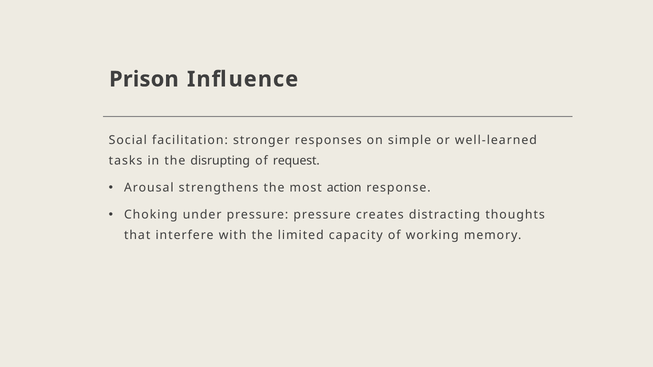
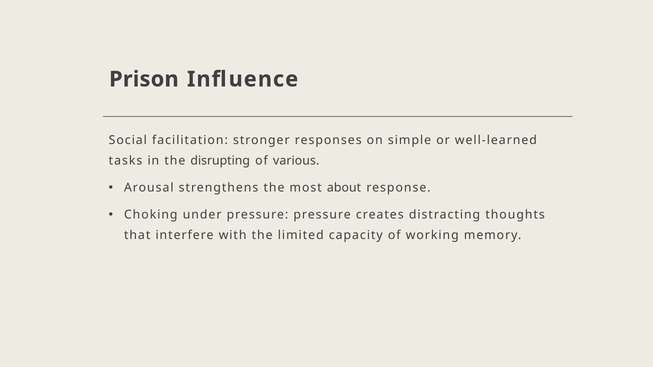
request: request -> various (296, 161)
action: action -> about (344, 188)
